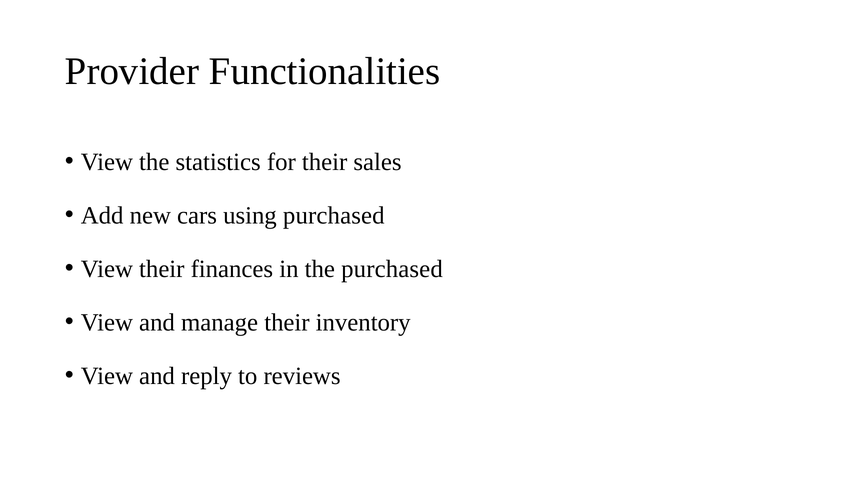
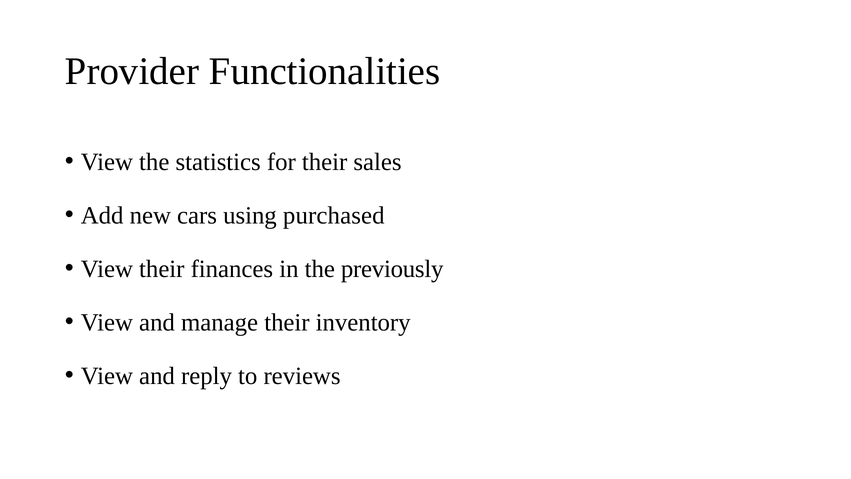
the purchased: purchased -> previously (392, 269)
